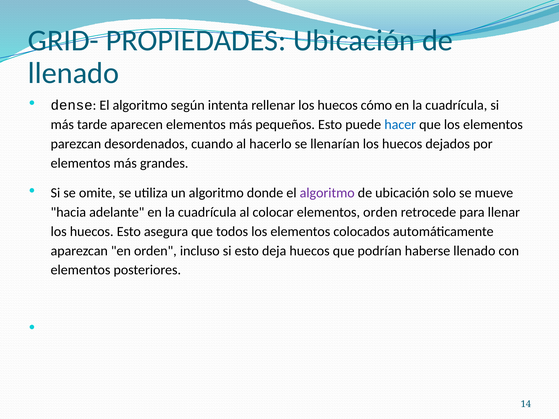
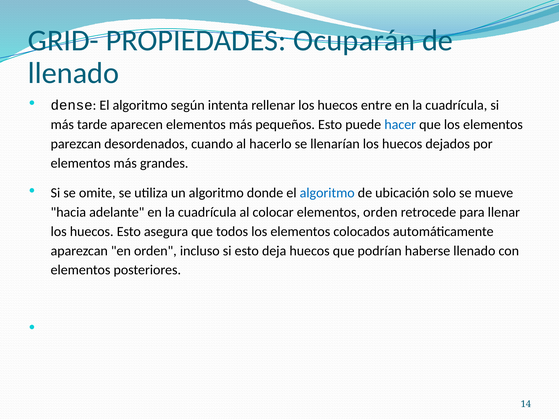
PROPIEDADES Ubicación: Ubicación -> Ocuparán (354, 41)
cómo: cómo -> entre (376, 105)
algoritmo colour: purple -> blue (327, 193)
